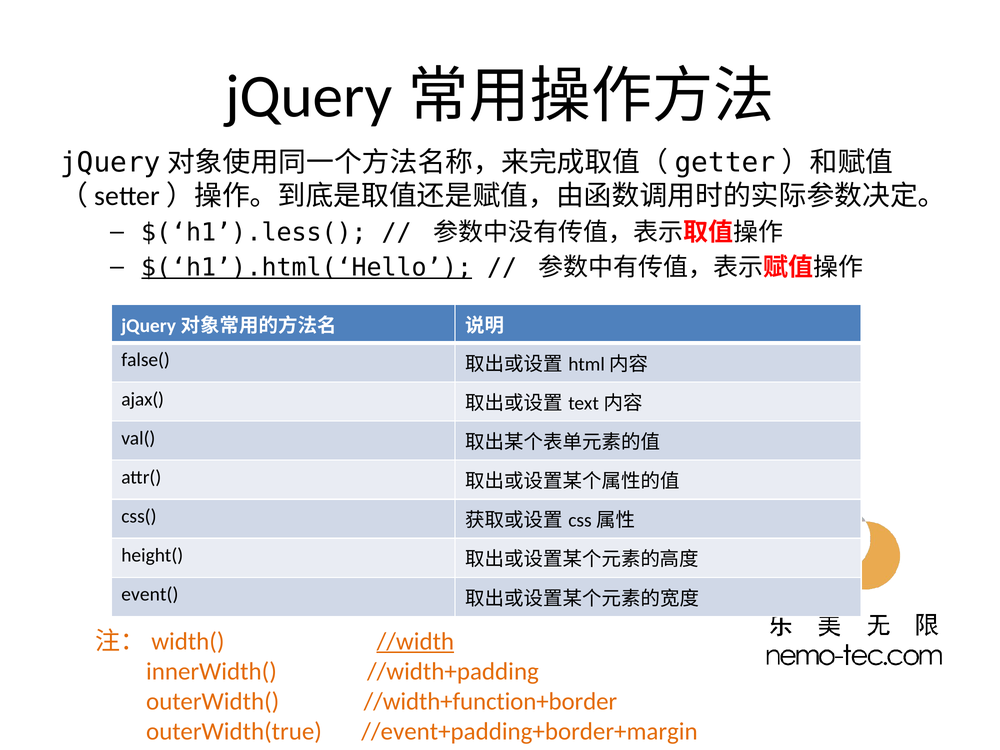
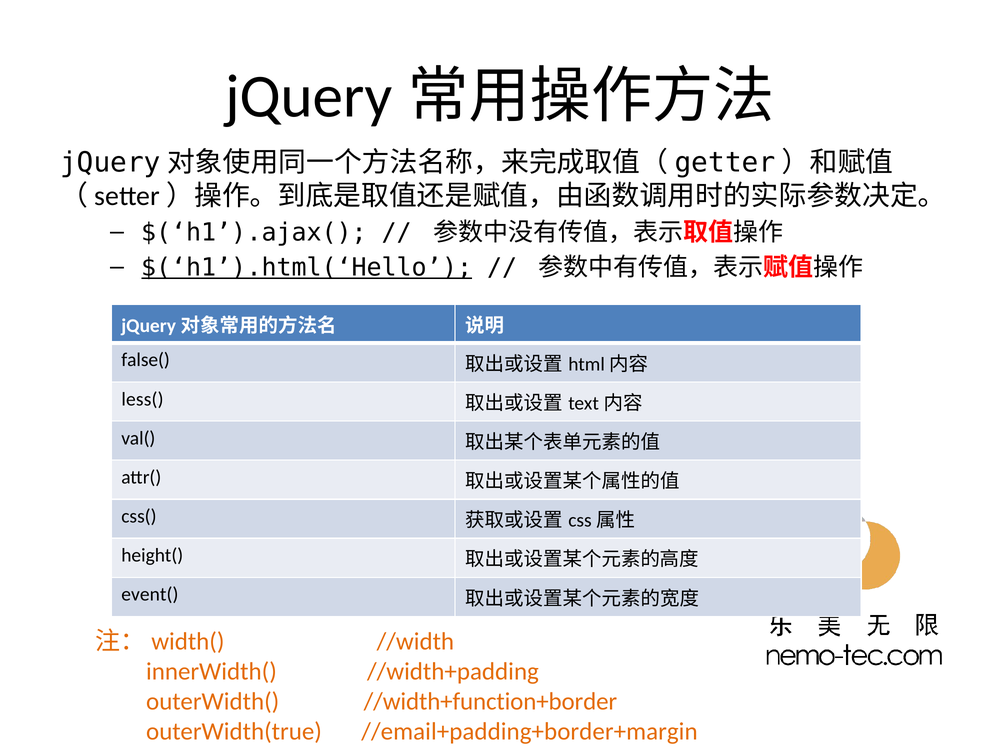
$(‘h1’).less(: $(‘h1’).less( -> $(‘h1’).ajax( (254, 232)
ajax(: ajax( -> less( (142, 399)
//width underline: present -> none (415, 641)
//event+padding+border+margin: //event+padding+border+margin -> //email+padding+border+margin (529, 731)
